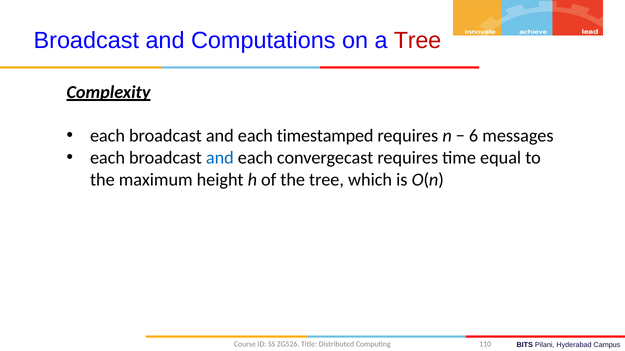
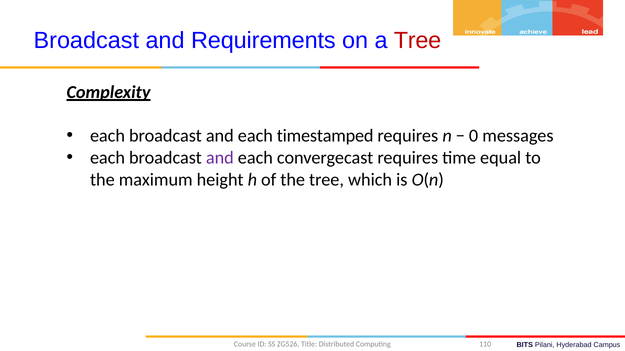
Computations: Computations -> Requirements (263, 41)
6: 6 -> 0 (474, 136)
and colour: blue -> purple (220, 158)
